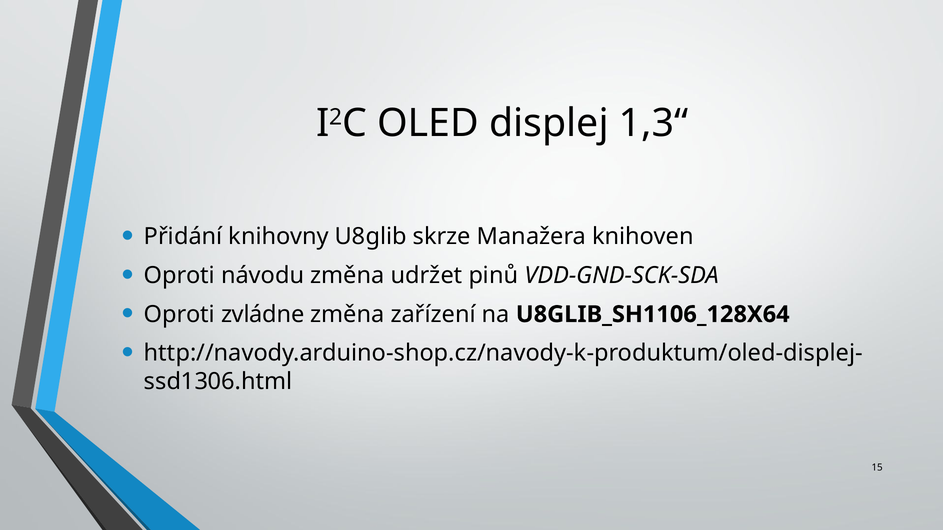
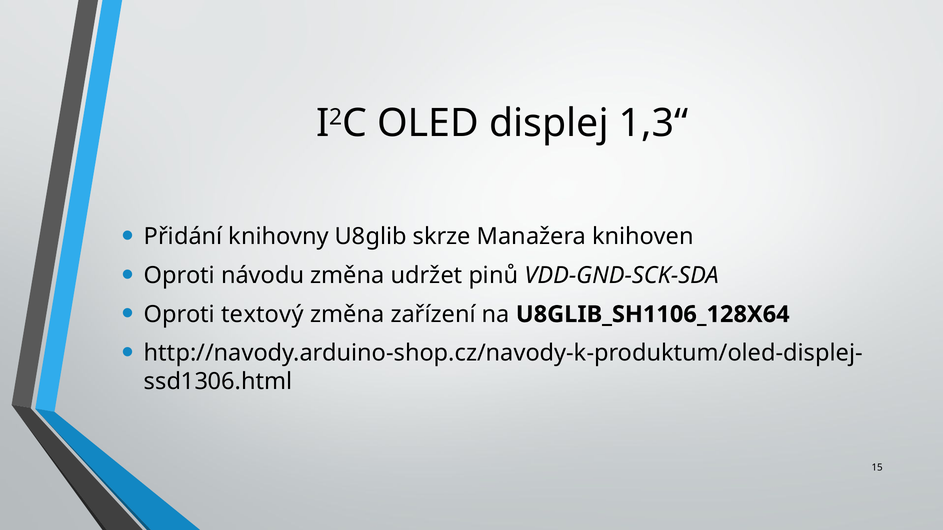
zvládne: zvládne -> textový (262, 315)
